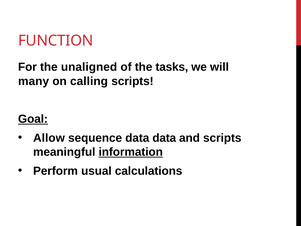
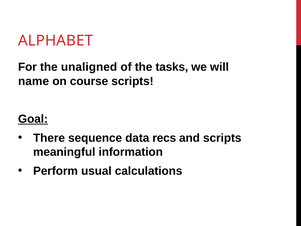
FUNCTION: FUNCTION -> ALPHABET (56, 41)
many: many -> name (34, 81)
calling: calling -> course (89, 81)
Allow: Allow -> There (49, 138)
data data: data -> recs (164, 138)
information underline: present -> none (131, 152)
